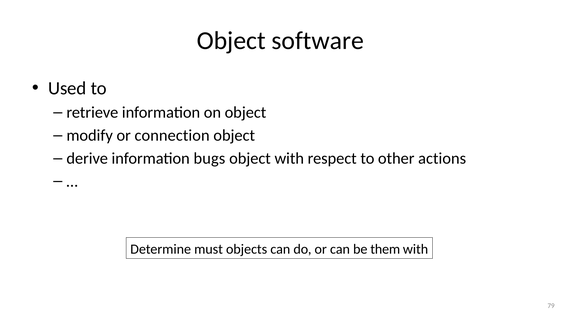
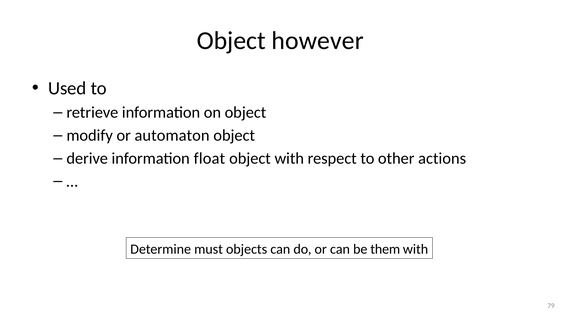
software: software -> however (318, 41)
connection: connection -> automaton (172, 135)
bugs: bugs -> float (209, 158)
